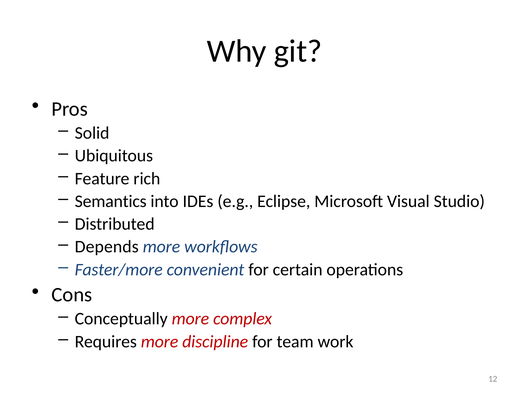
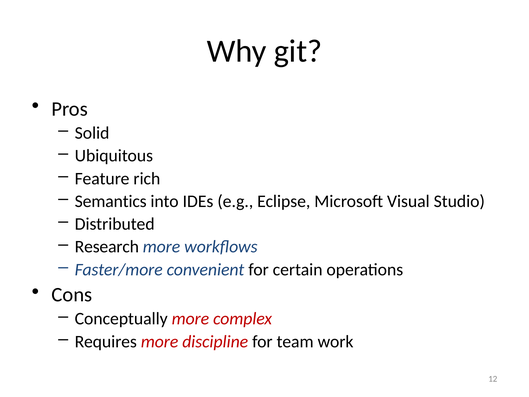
Depends: Depends -> Research (107, 247)
